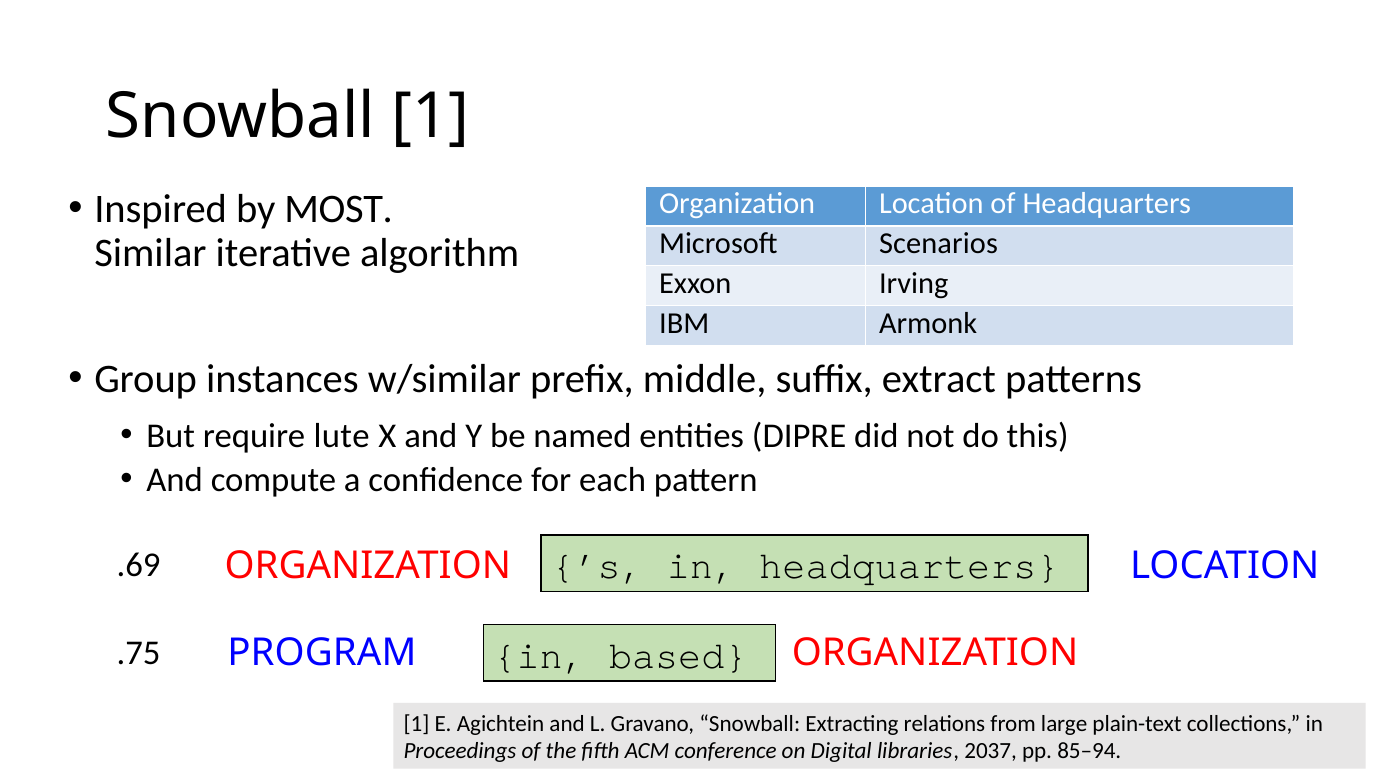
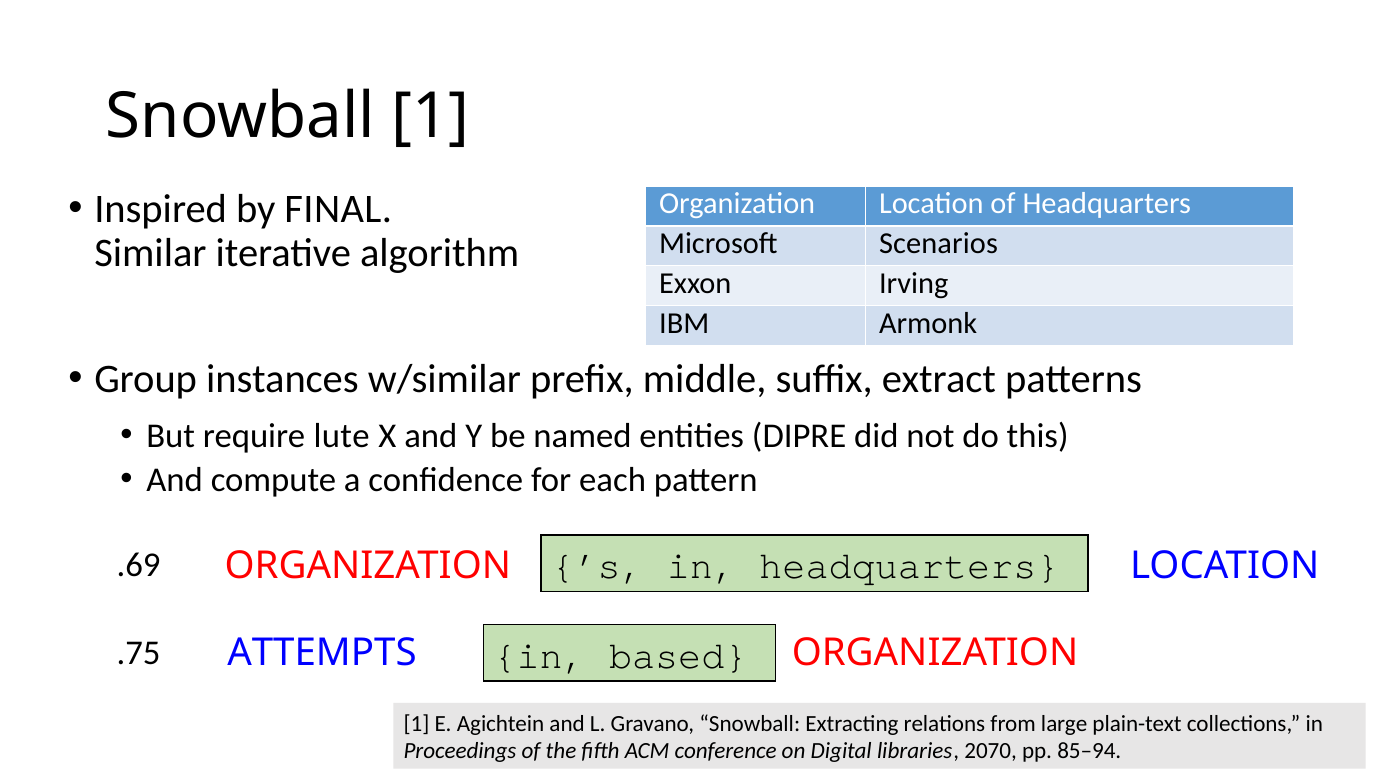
MOST: MOST -> FINAL (338, 209)
PROGRAM: PROGRAM -> ATTEMPTS (322, 653)
2037: 2037 -> 2070 (991, 751)
